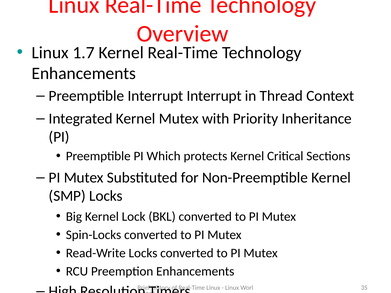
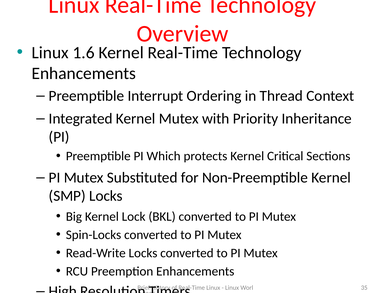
1.7: 1.7 -> 1.6 (84, 53)
Interrupt Interrupt: Interrupt -> Ordering (214, 96)
